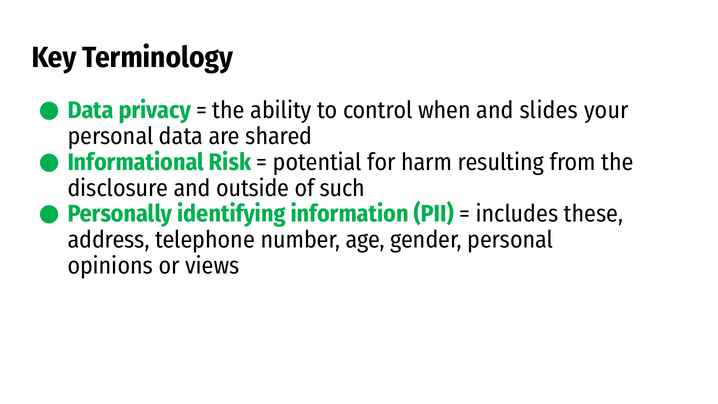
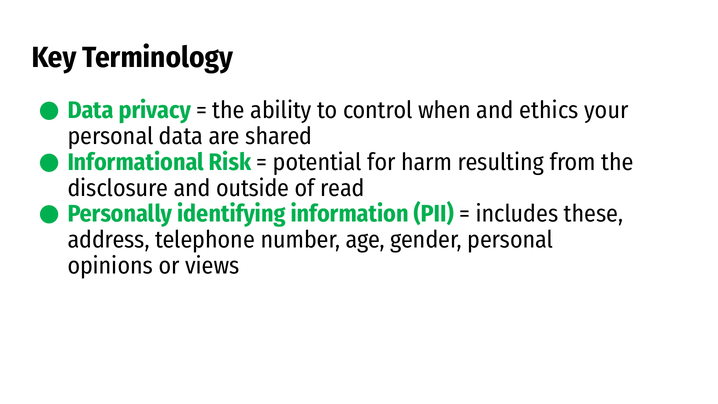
slides: slides -> ethics (549, 110)
such: such -> read (342, 188)
